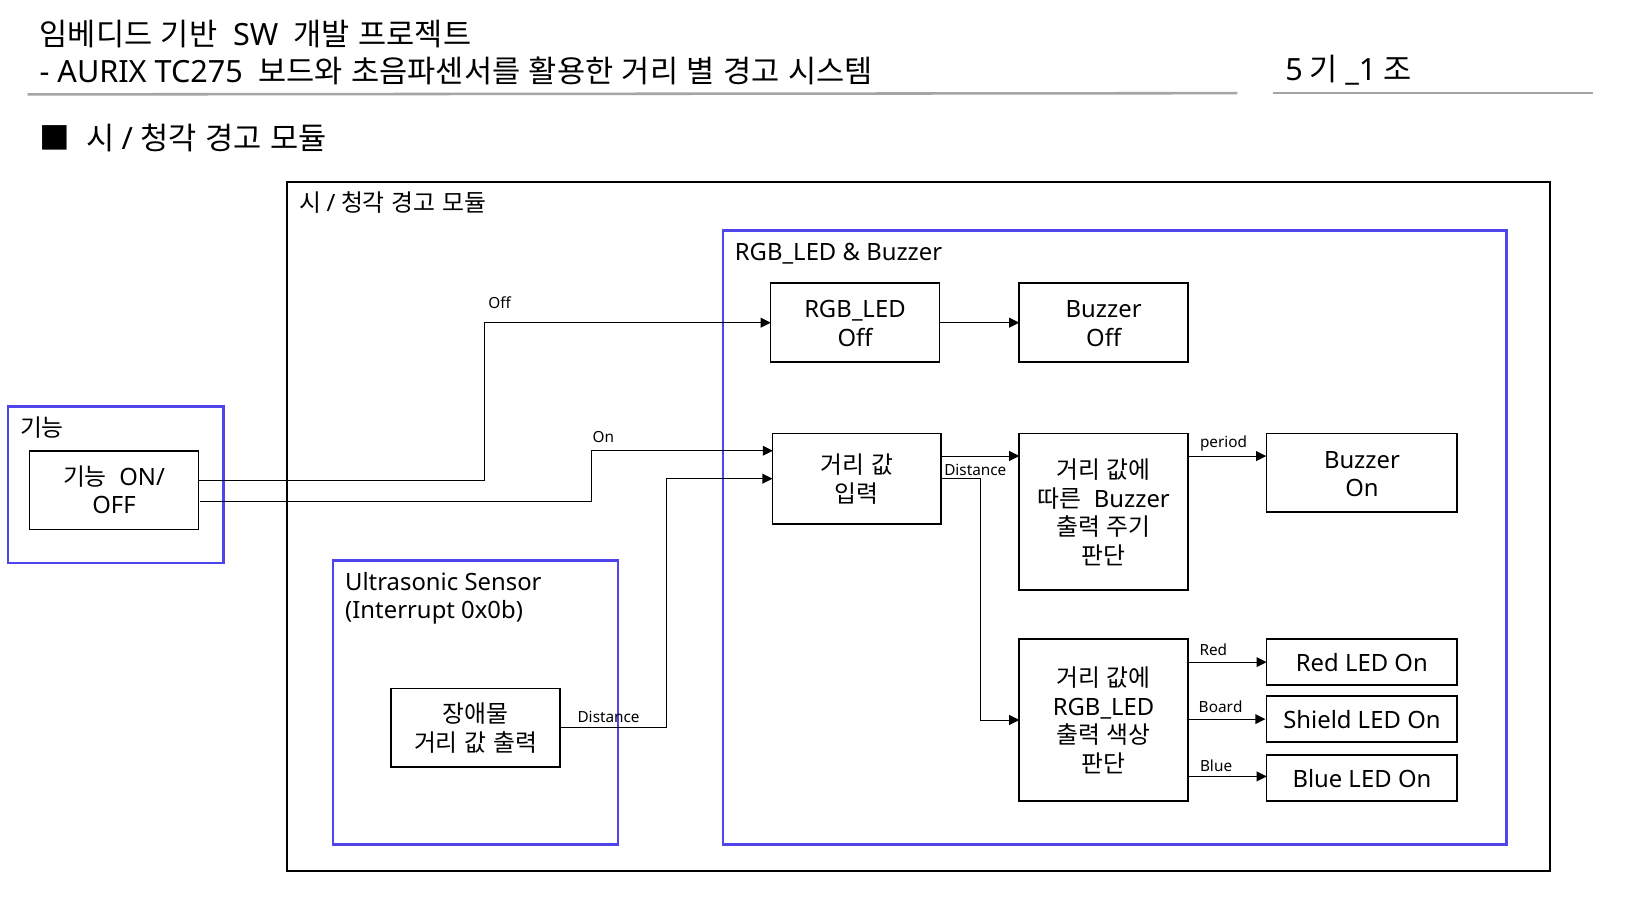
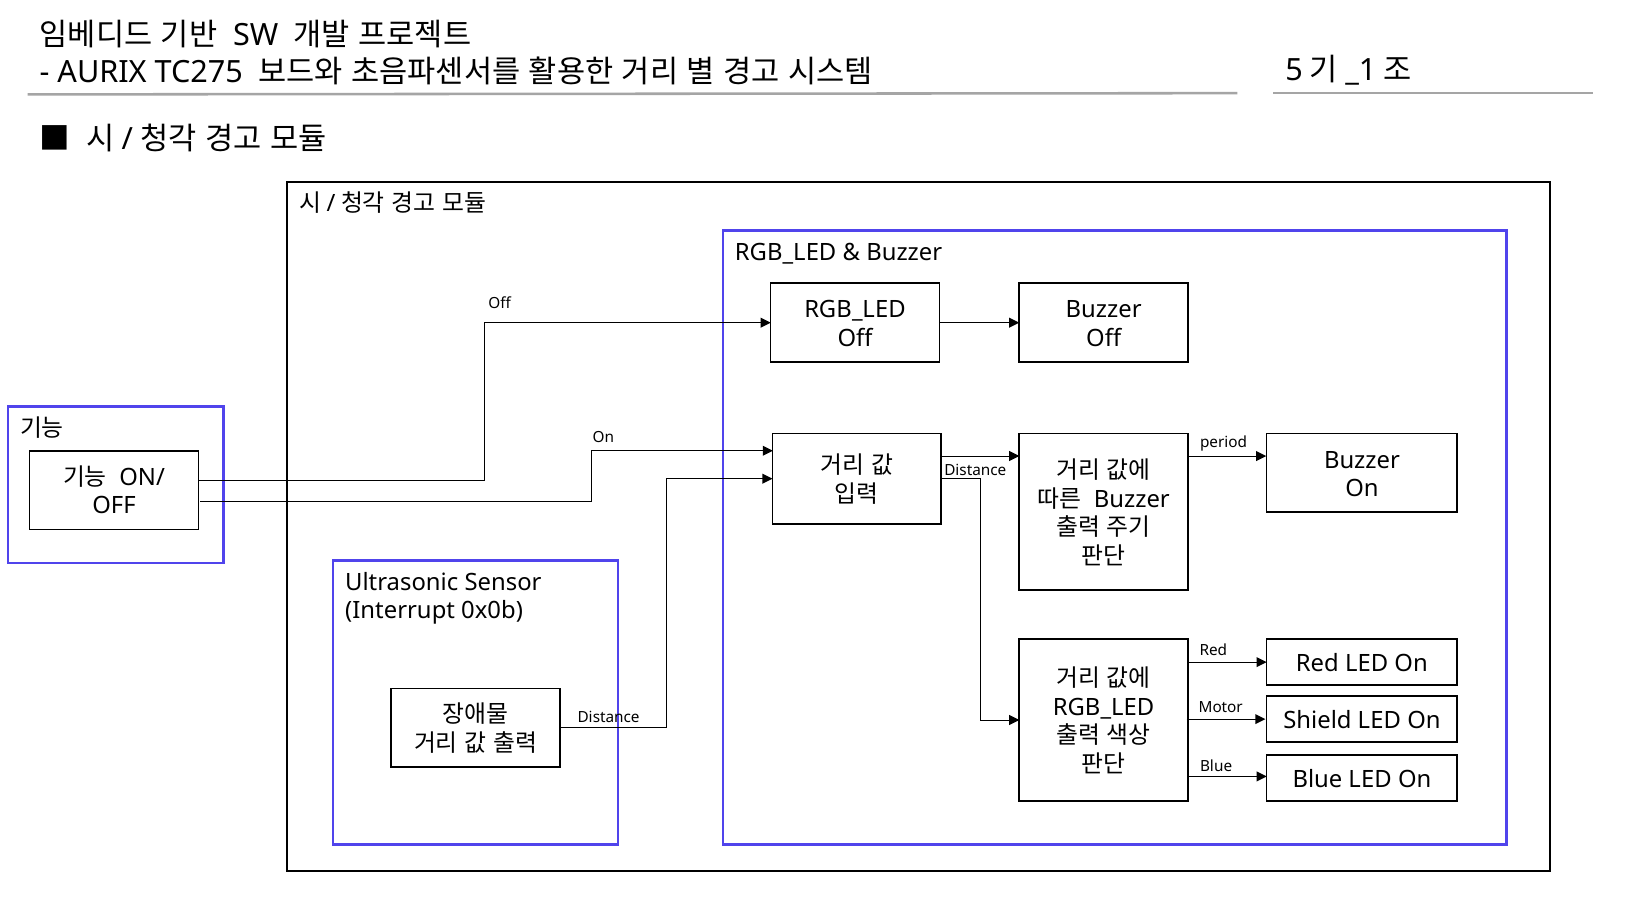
Board: Board -> Motor (1221, 707)
